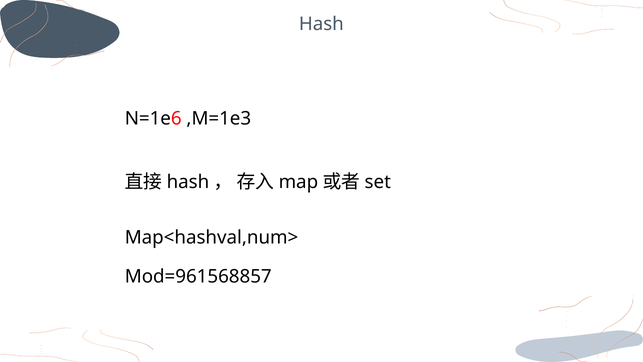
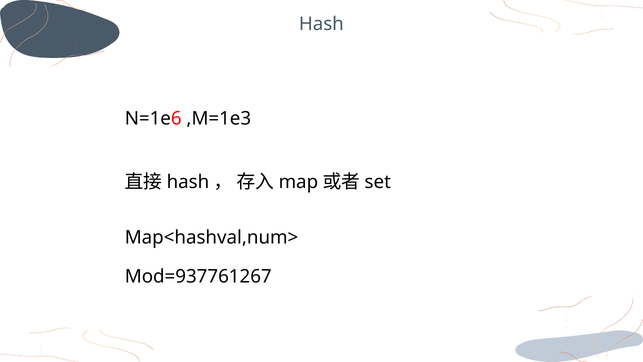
Mod=961568857: Mod=961568857 -> Mod=937761267 (198, 276)
